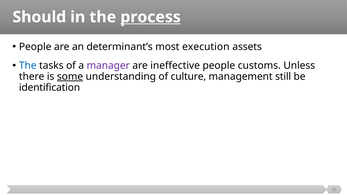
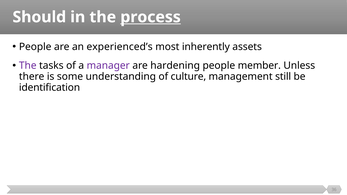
determinant’s: determinant’s -> experienced’s (120, 47)
execution: execution -> inherently (206, 47)
The colour: blue -> purple (28, 66)
ineffective: ineffective -> hardening (175, 66)
customs: customs -> member (259, 66)
some underline: present -> none (70, 77)
